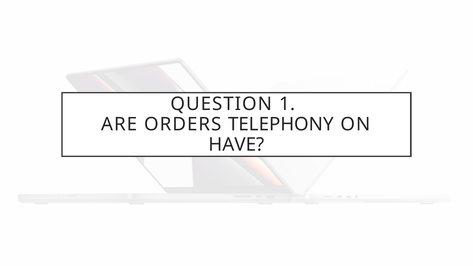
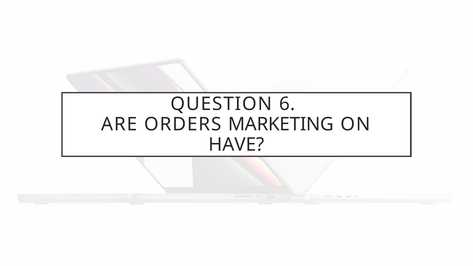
1: 1 -> 6 (287, 104)
TELEPHONY: TELEPHONY -> MARKETING (281, 124)
